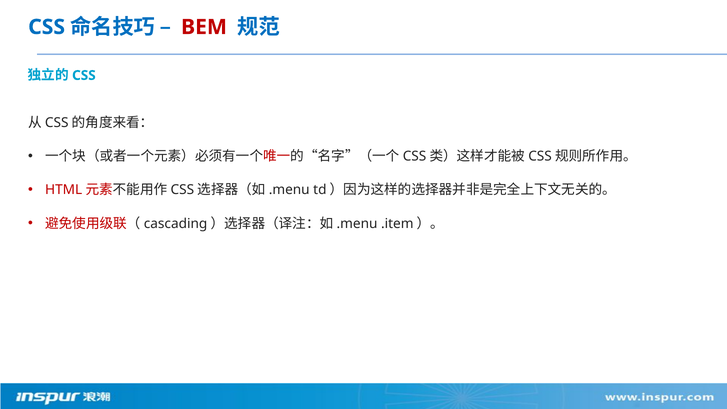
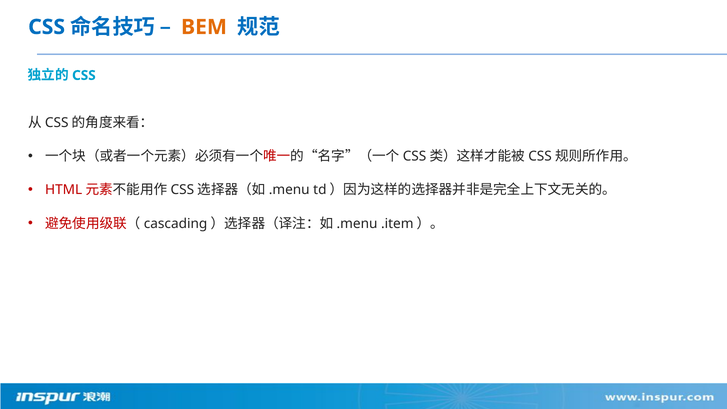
BEM colour: red -> orange (204, 27)
